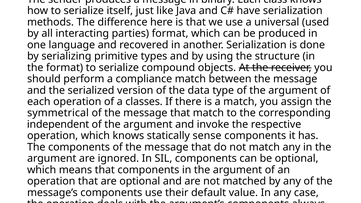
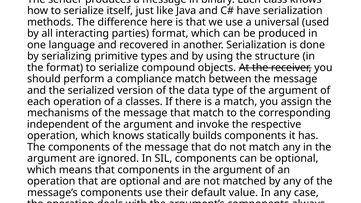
symmetrical: symmetrical -> mechanisms (58, 113)
sense: sense -> builds (207, 136)
